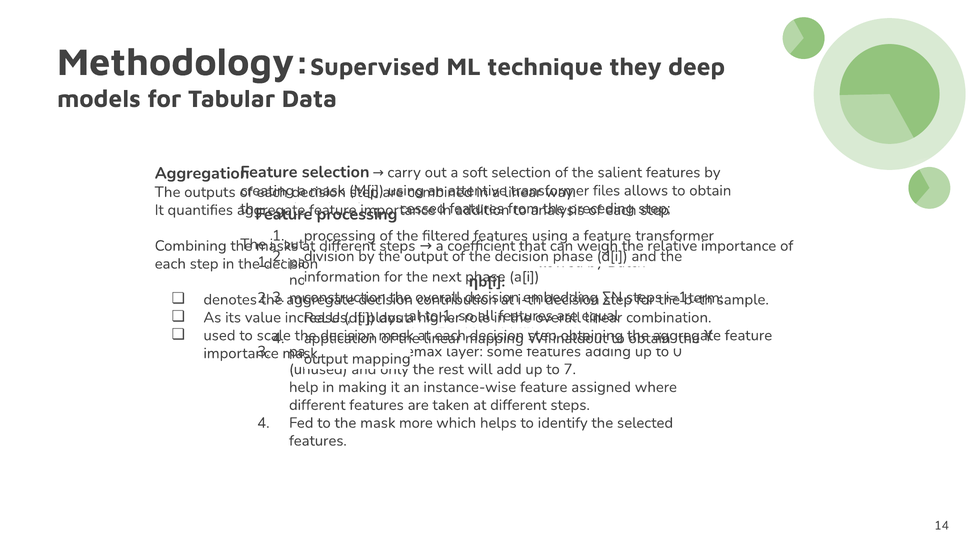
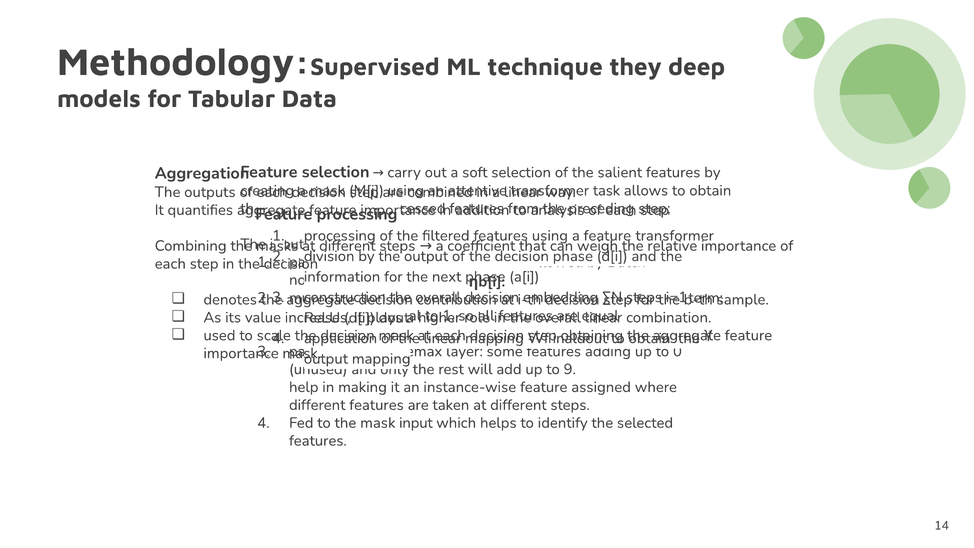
files: files -> task (607, 190)
7: 7 -> 9 (570, 369)
mask more: more -> input (416, 423)
